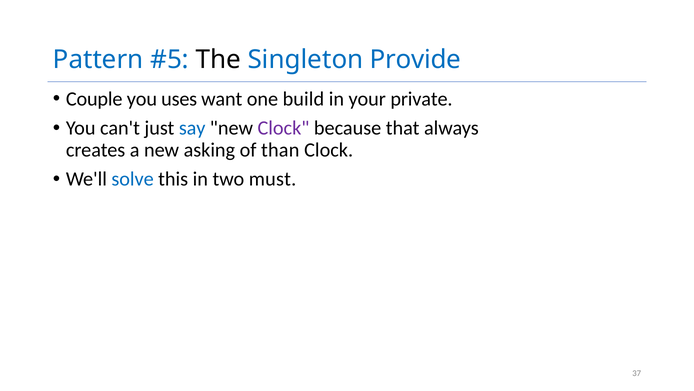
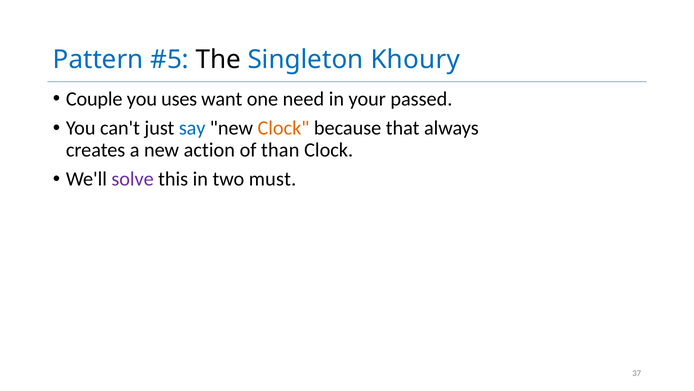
Provide: Provide -> Khoury (415, 60)
build: build -> need (303, 99)
private: private -> passed (421, 99)
Clock colour: purple -> orange (283, 128)
asking: asking -> action (209, 150)
solve colour: blue -> purple (133, 179)
